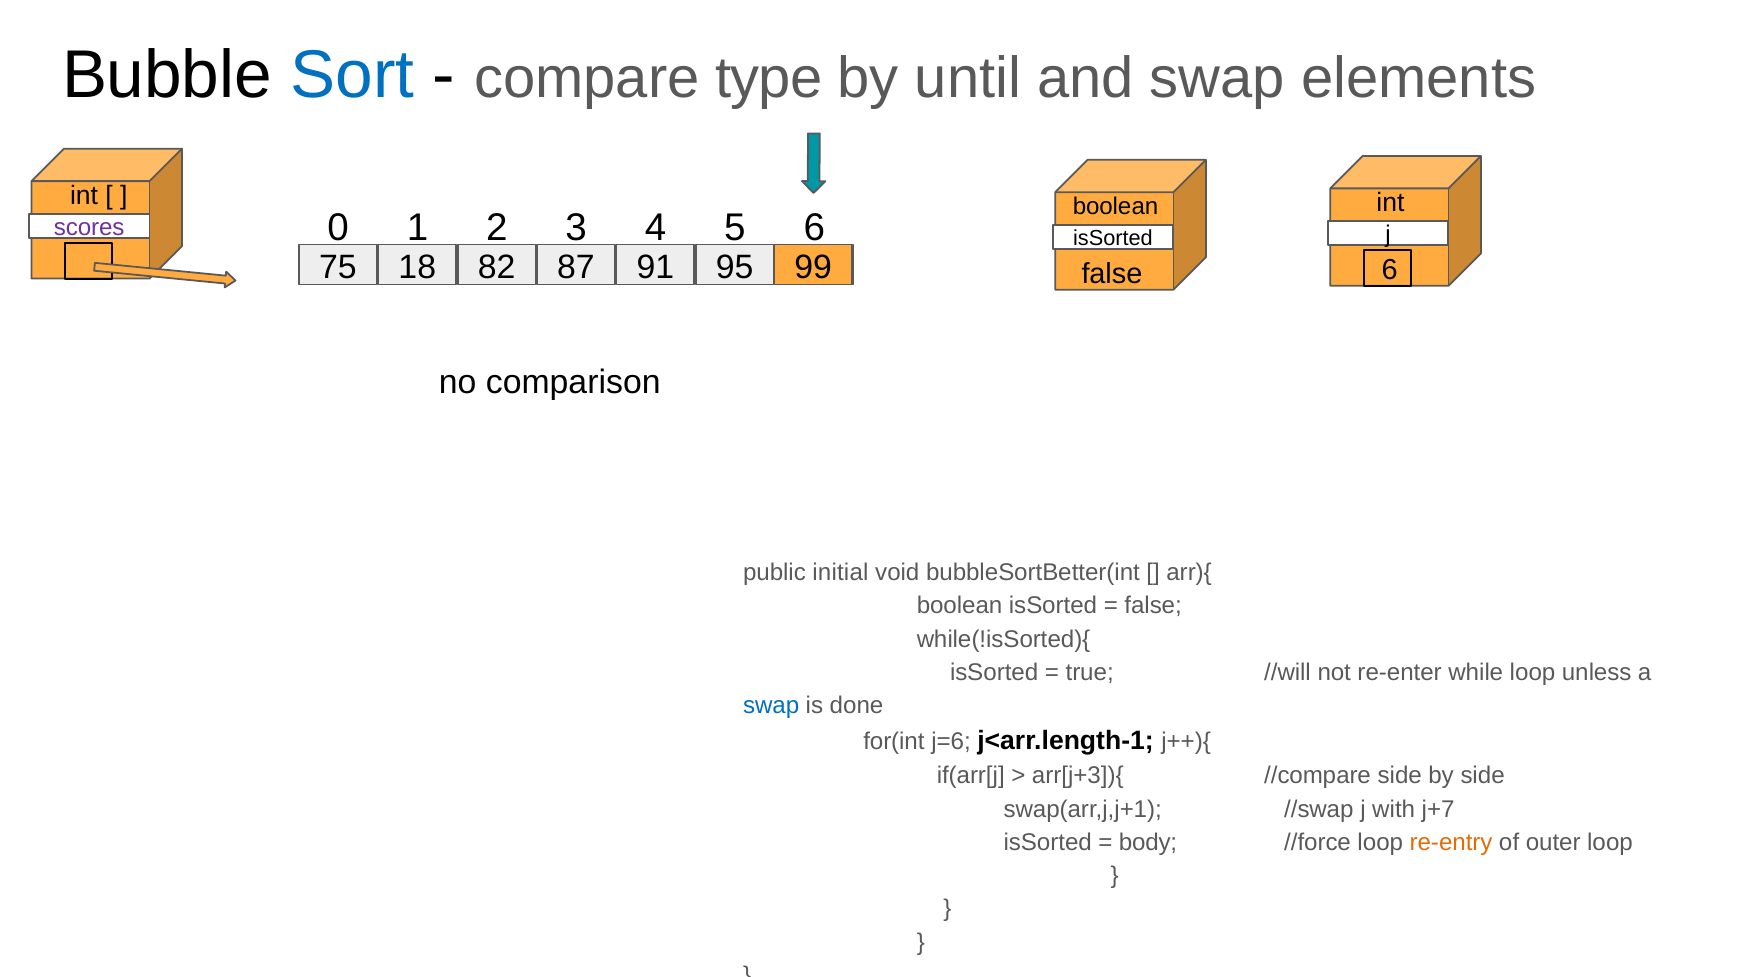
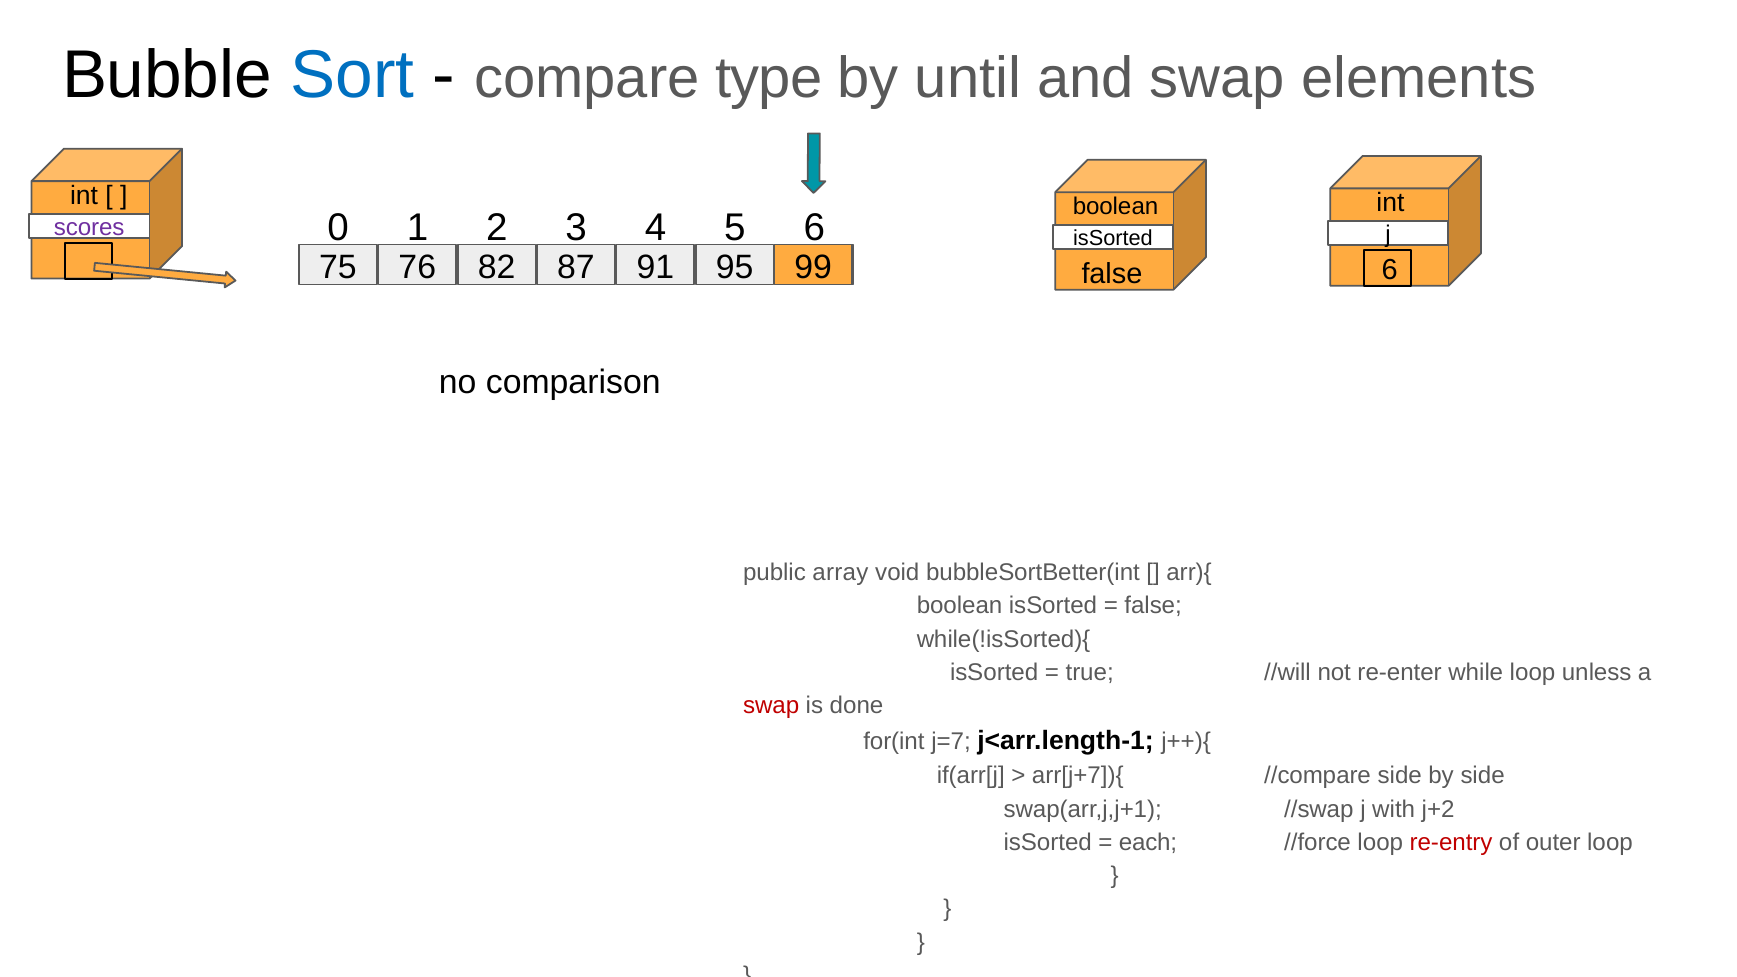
18: 18 -> 76 (417, 267)
initial: initial -> array (840, 573)
swap colour: blue -> red (771, 706)
j=6: j=6 -> j=7 (951, 742)
arr[j+3]){: arr[j+3]){ -> arr[j+7]){ (1078, 776)
j+7: j+7 -> j+2 (1438, 809)
body: body -> each (1148, 842)
re-entry colour: orange -> red (1451, 842)
